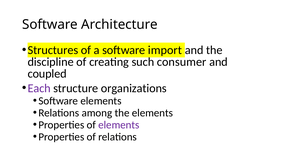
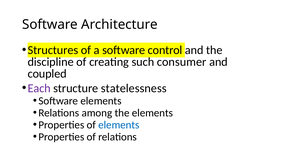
import: import -> control (165, 50)
organizations: organizations -> statelessness (134, 88)
elements colour: purple -> blue (119, 125)
